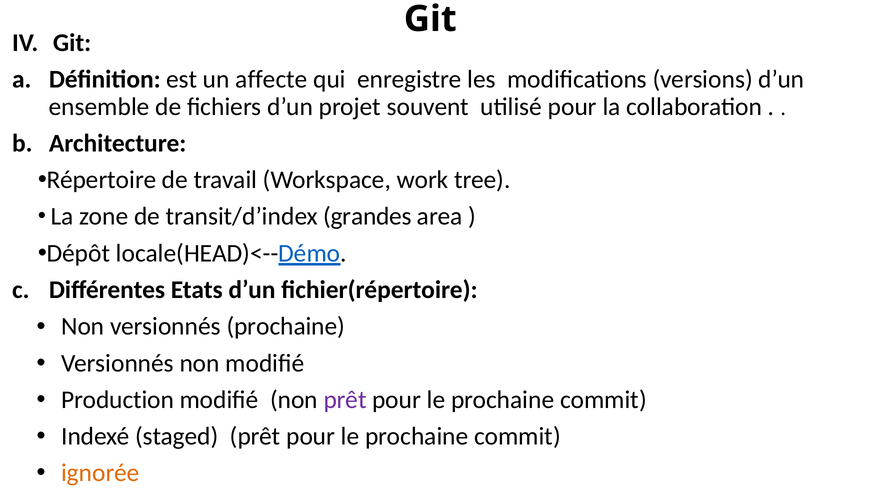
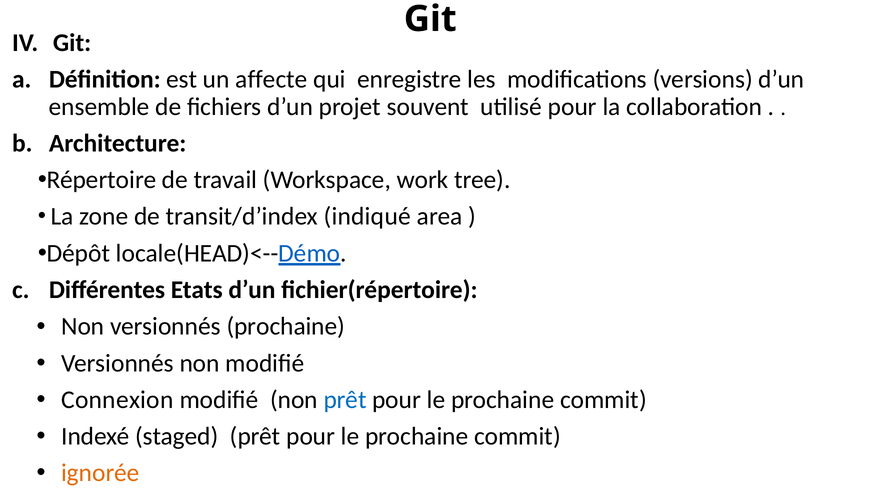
grandes: grandes -> indiqué (367, 216)
Production: Production -> Connexion (117, 400)
prêt colour: purple -> blue (345, 400)
